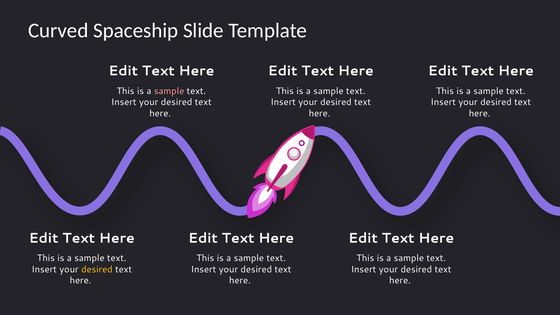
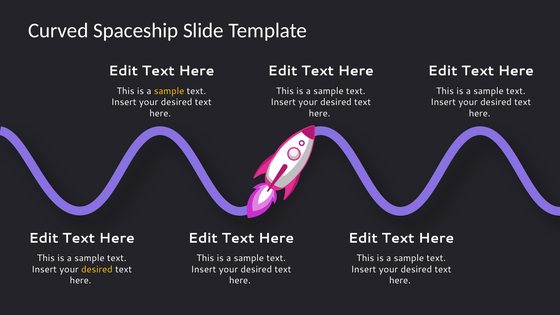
sample colour: pink -> yellow (169, 91)
